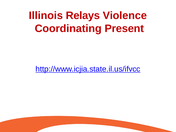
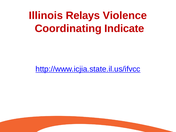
Present: Present -> Indicate (124, 28)
